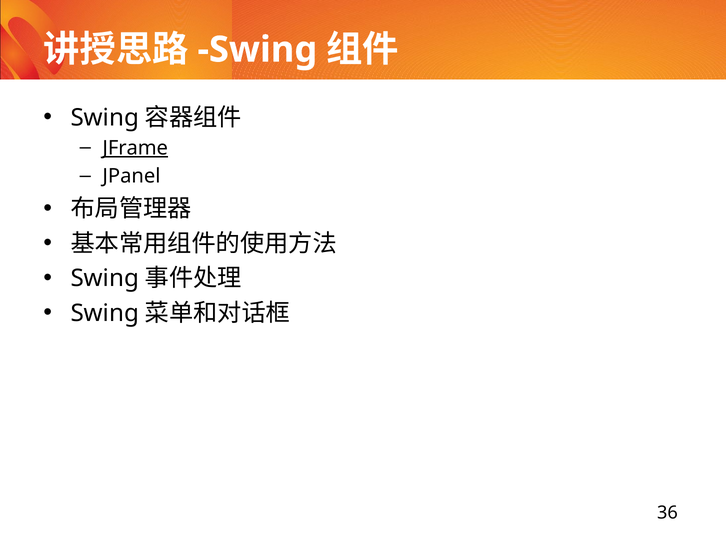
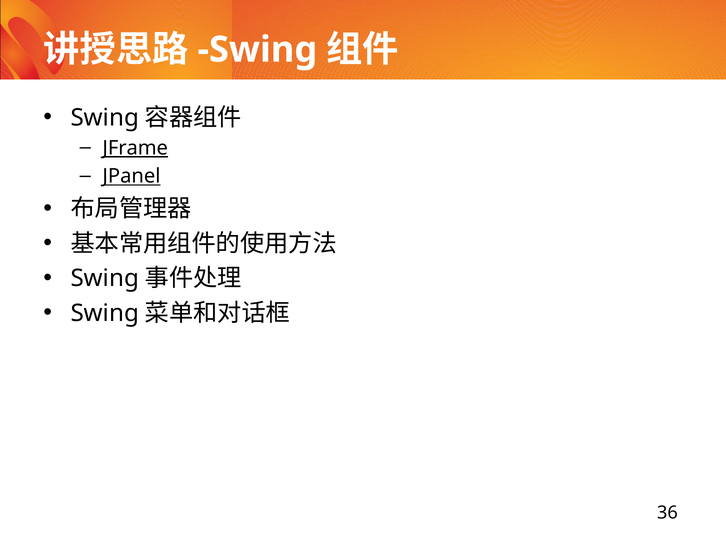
JPanel underline: none -> present (131, 176)
